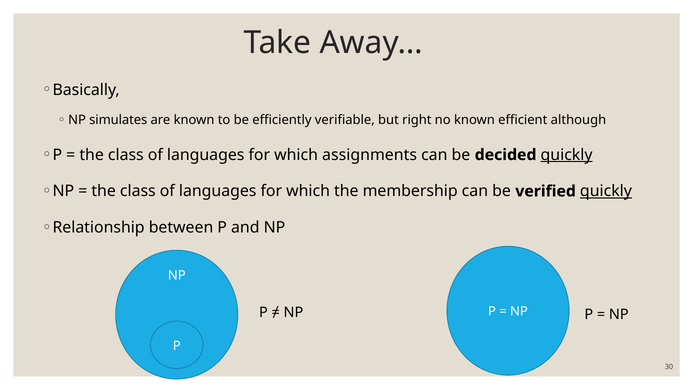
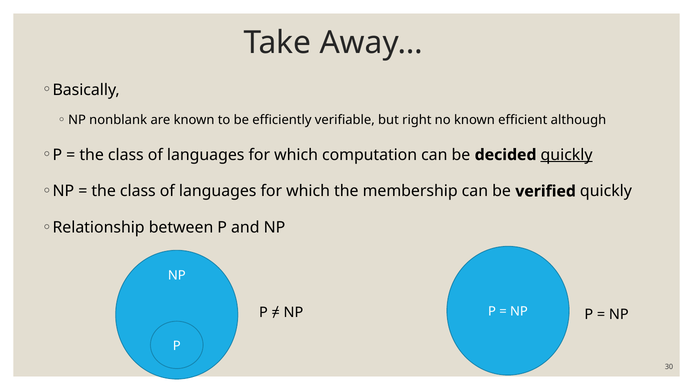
simulates: simulates -> nonblank (118, 120)
assignments: assignments -> computation (370, 155)
quickly underline: present -> none (606, 191)
